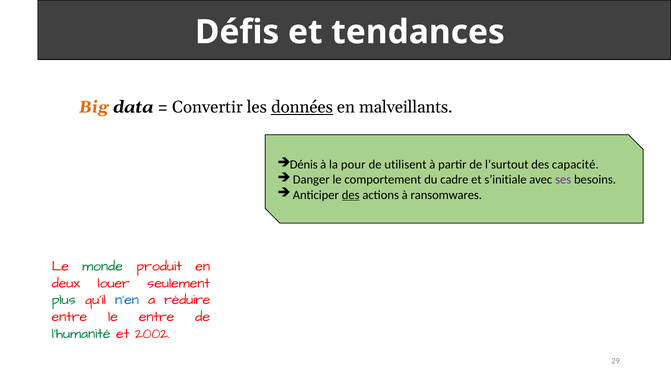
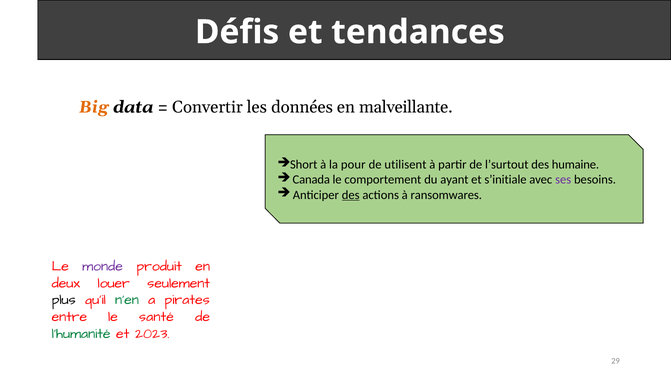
données underline: present -> none (302, 107)
malveillants: malveillants -> malveillante (406, 107)
Dénis: Dénis -> Short (304, 164)
capacité: capacité -> humaine (575, 164)
Danger: Danger -> Canada (311, 180)
cadre: cadre -> ayant (454, 180)
monde colour: green -> purple (103, 266)
plus colour: green -> black (64, 299)
n’en colour: blue -> green (127, 299)
réduire: réduire -> pirates (187, 299)
le entre: entre -> santé (156, 316)
2002: 2002 -> 2023 (152, 333)
